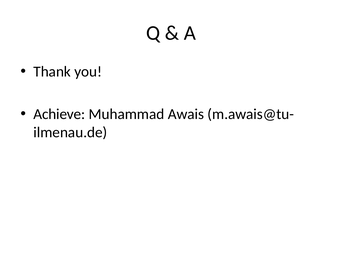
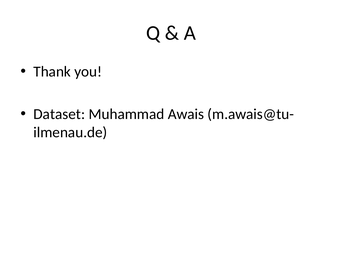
Achieve: Achieve -> Dataset (59, 114)
